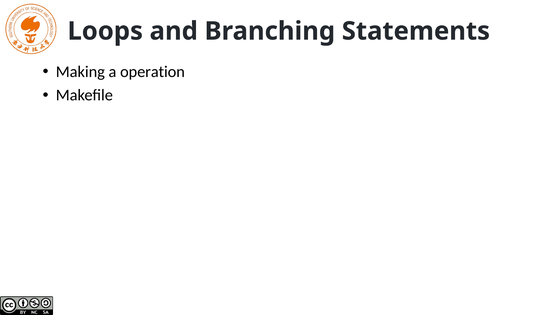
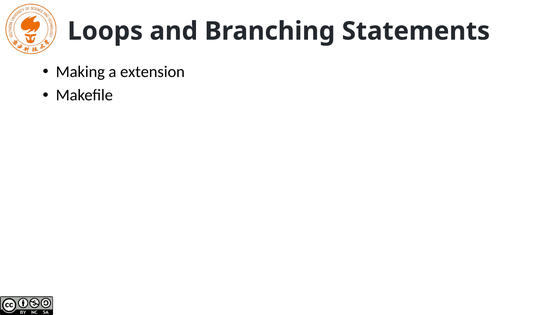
operation: operation -> extension (152, 72)
